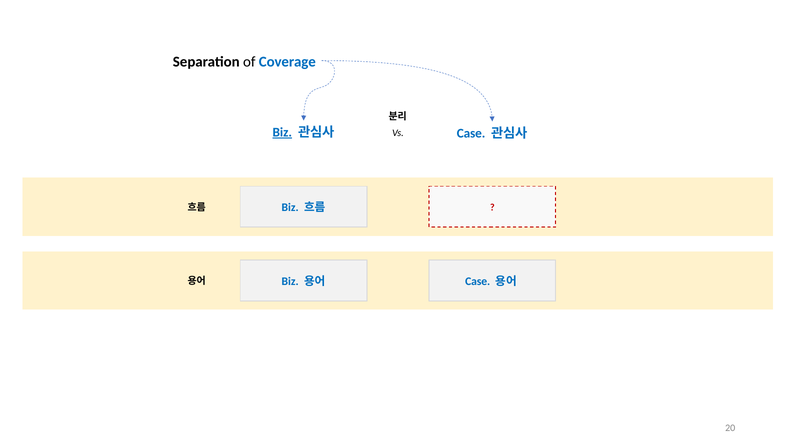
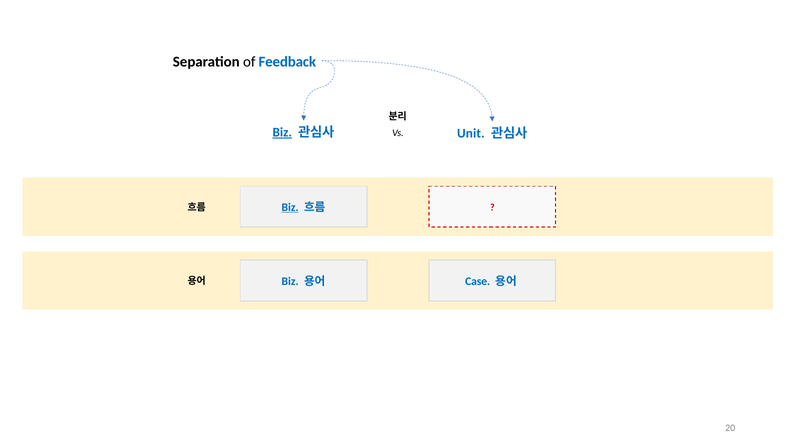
Coverage: Coverage -> Feedback (287, 62)
Case: Case -> Unit (471, 133)
Biz underline: none -> present (290, 207)
